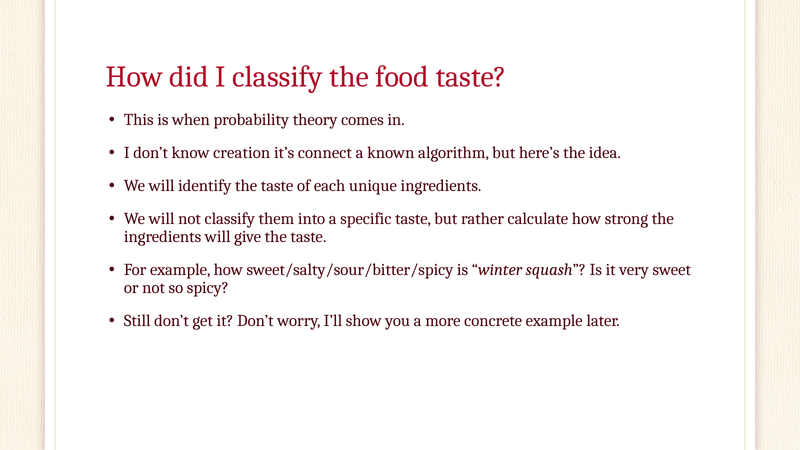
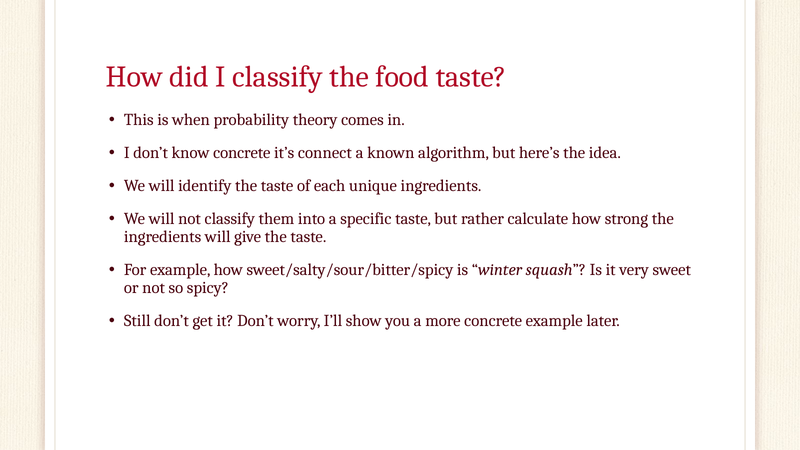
know creation: creation -> concrete (242, 153)
